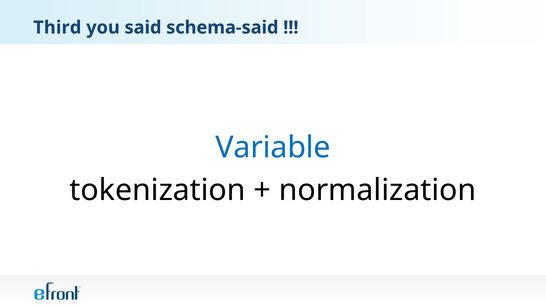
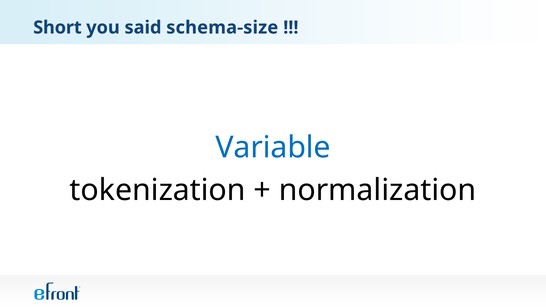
Third: Third -> Short (57, 28)
schema-said: schema-said -> schema-size (222, 28)
